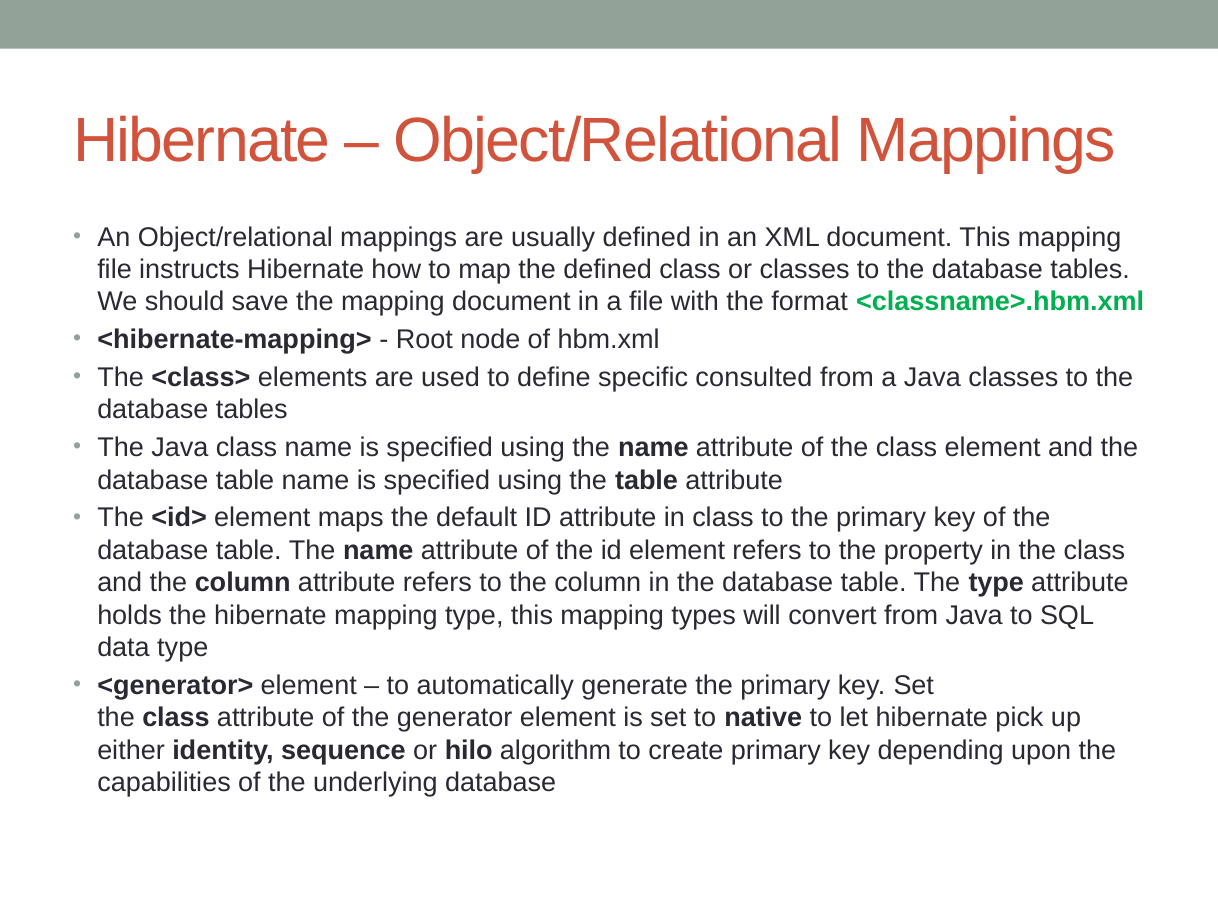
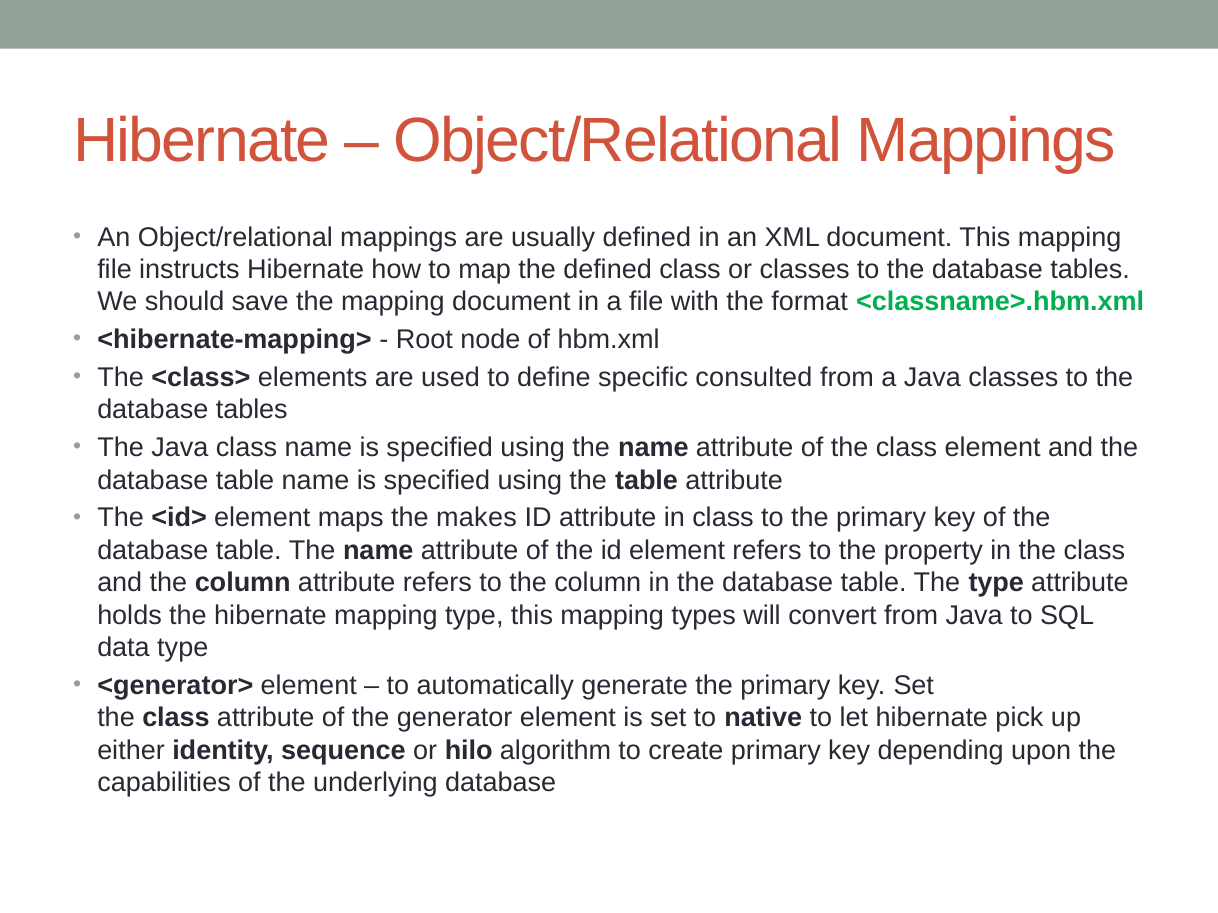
default: default -> makes (476, 518)
